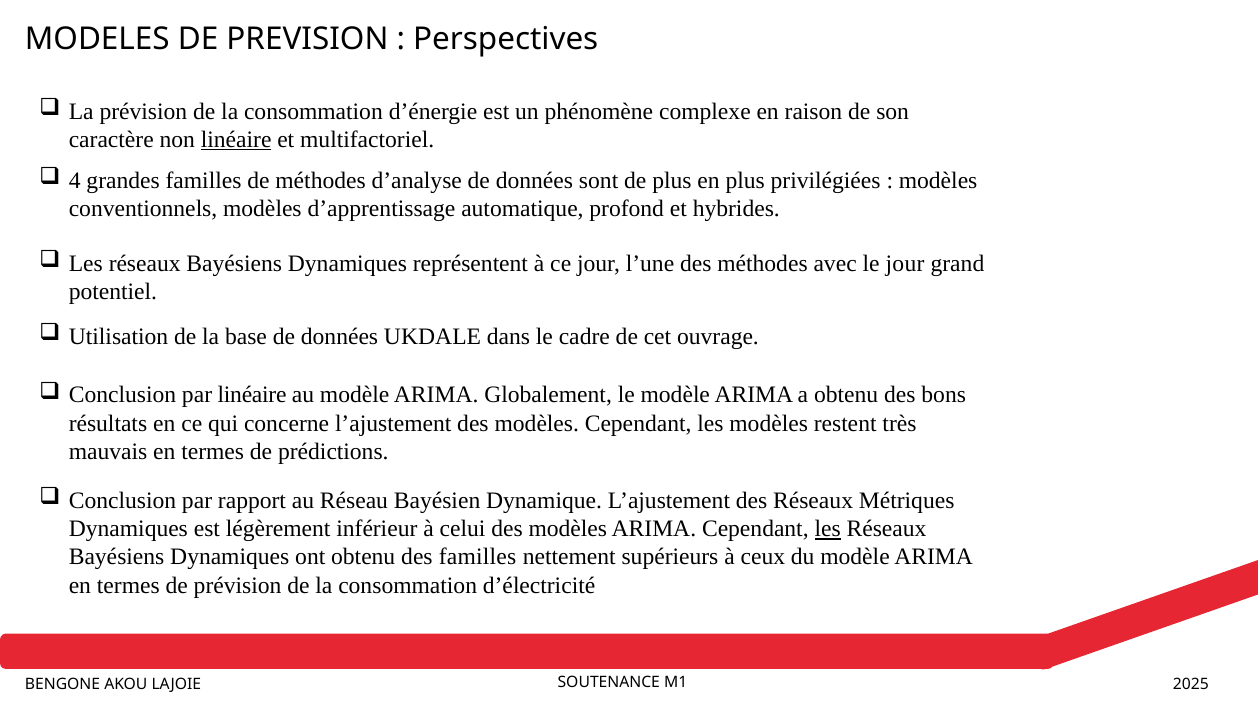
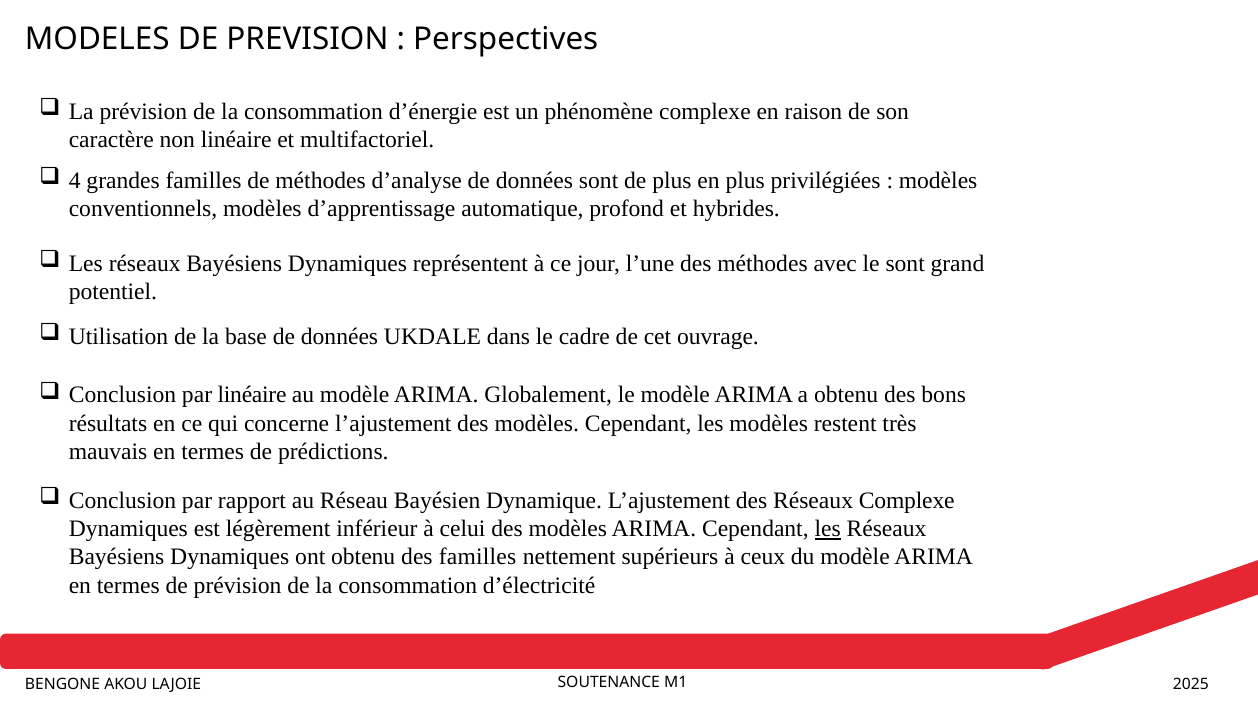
linéaire underline: present -> none (236, 140)
le jour: jour -> sont (905, 264)
Réseaux Métriques: Métriques -> Complexe (907, 501)
